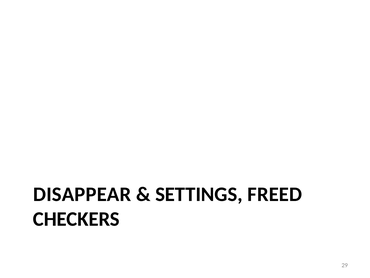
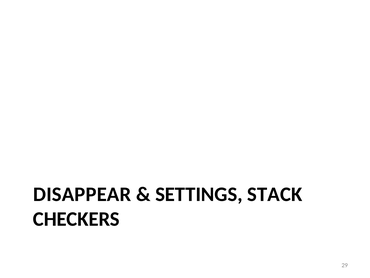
FREED: FREED -> STACK (275, 194)
